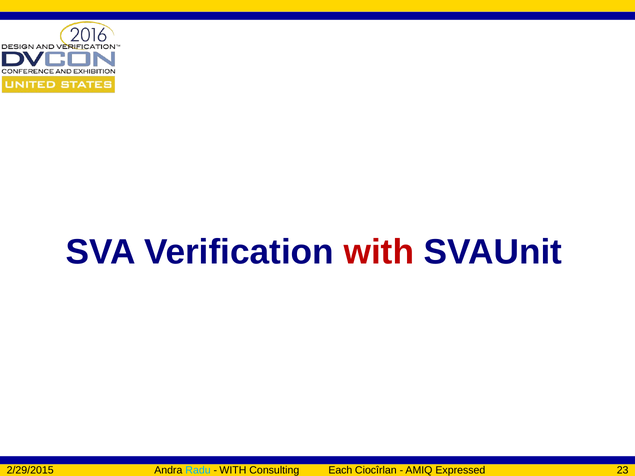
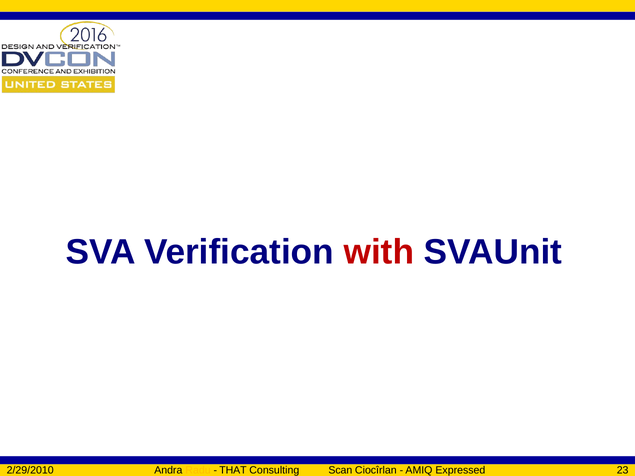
2/29/2015: 2/29/2015 -> 2/29/2010 (30, 471)
Radu colour: light blue -> yellow (198, 471)
WITH: WITH -> THAT (233, 471)
Each: Each -> Scan (340, 471)
